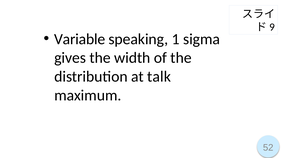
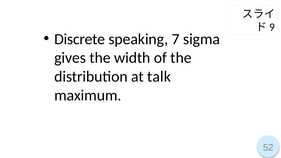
Variable: Variable -> Discrete (80, 39)
1: 1 -> 7 (176, 39)
